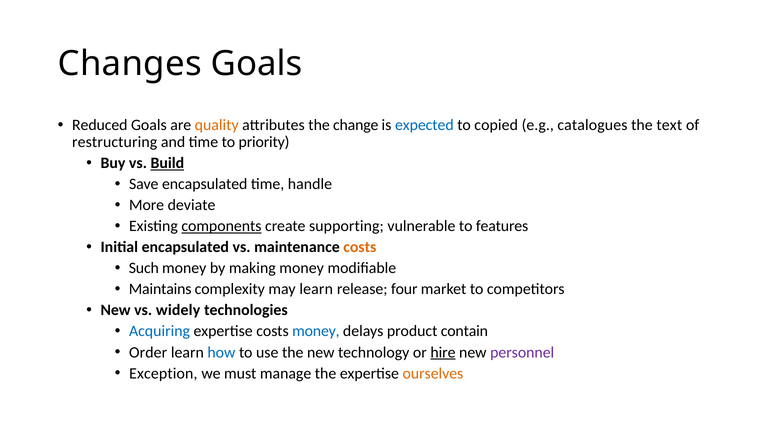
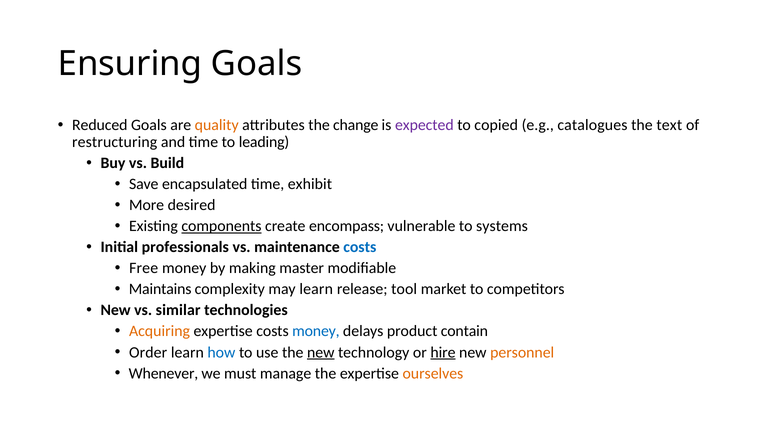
Changes: Changes -> Ensuring (130, 64)
expected colour: blue -> purple (424, 125)
priority: priority -> leading (264, 142)
Build underline: present -> none (167, 163)
handle: handle -> exhibit (310, 184)
deviate: deviate -> desired (192, 205)
supporting: supporting -> encompass (347, 226)
features: features -> systems (502, 226)
Initial encapsulated: encapsulated -> professionals (185, 247)
costs colour: orange -> blue (360, 247)
Such: Such -> Free (144, 268)
making money: money -> master (302, 268)
four: four -> tool (404, 289)
widely: widely -> similar (178, 310)
Acquiring colour: blue -> orange (160, 331)
new underline: none -> present (321, 352)
personnel colour: purple -> orange (522, 352)
Exception: Exception -> Whenever (163, 373)
